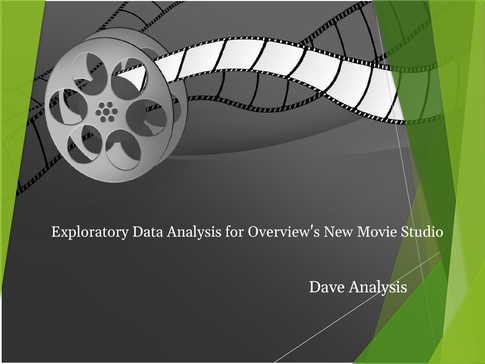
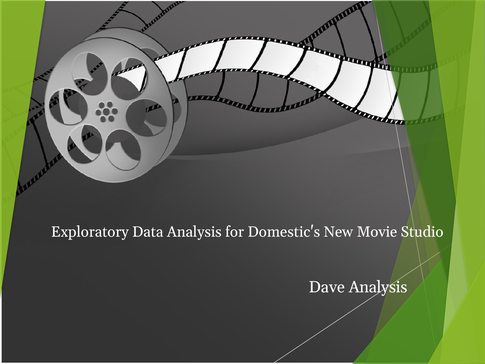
Overview's: Overview's -> Domestic's (284, 232)
